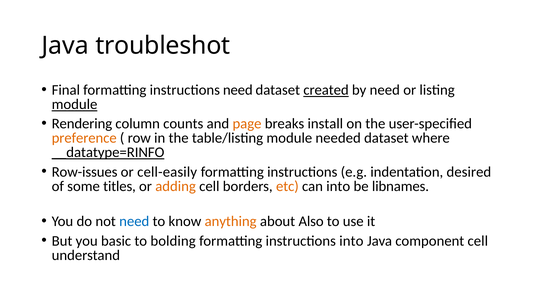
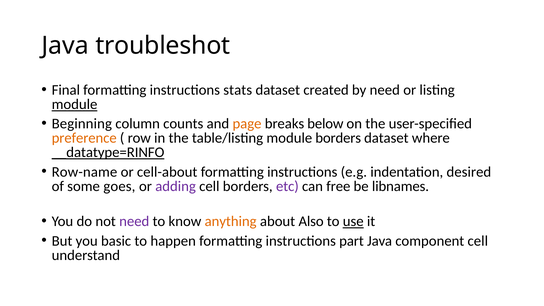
instructions need: need -> stats (238, 90)
created underline: present -> none (326, 90)
Rendering: Rendering -> Beginning (82, 124)
install: install -> below (325, 124)
module needed: needed -> borders (338, 138)
Row-issues: Row-issues -> Row-name (84, 172)
cell-easily: cell-easily -> cell-about (167, 172)
titles: titles -> goes (119, 186)
adding colour: orange -> purple (176, 186)
etc colour: orange -> purple (287, 186)
can into: into -> free (338, 186)
need colour: blue -> purple (134, 221)
use underline: none -> present (353, 221)
bolding: bolding -> happen (173, 241)
instructions into: into -> part (351, 241)
